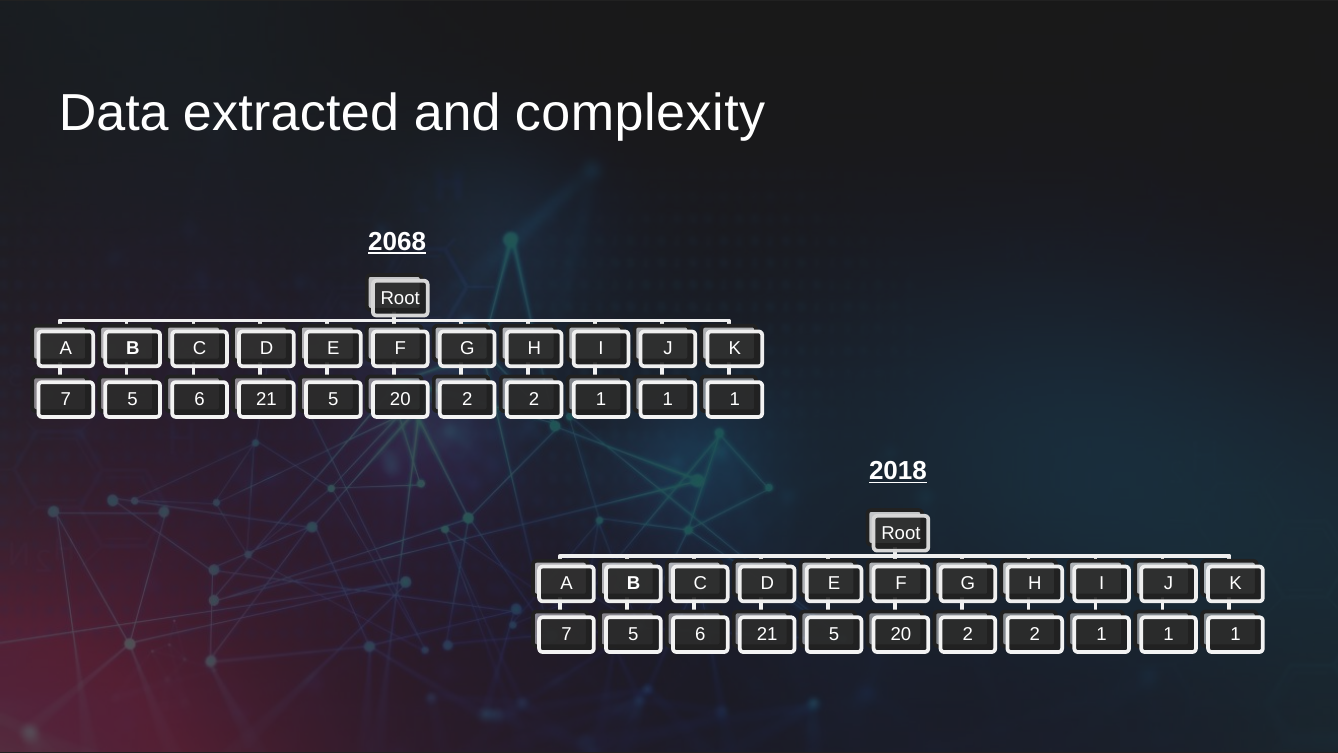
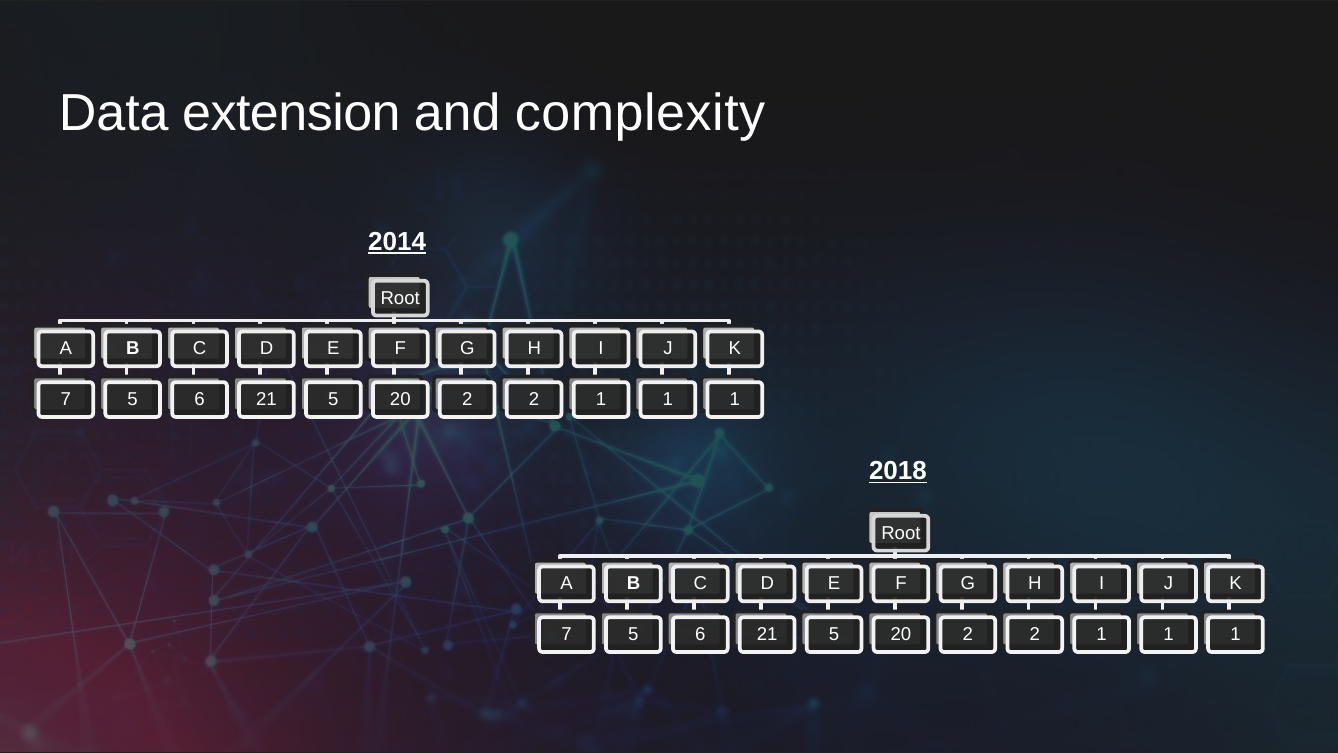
extracted: extracted -> extension (291, 113)
2068: 2068 -> 2014 (397, 241)
